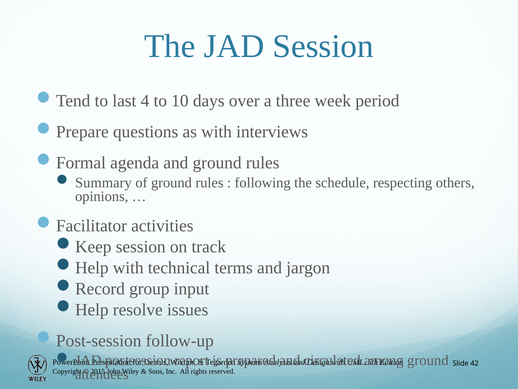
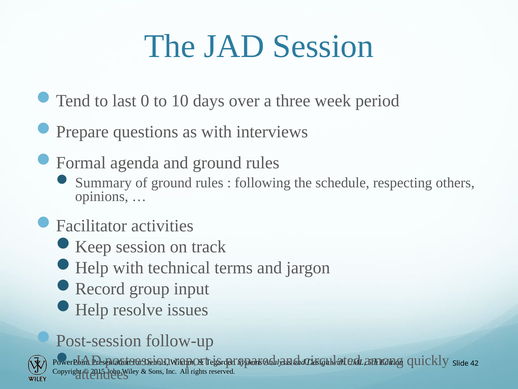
4: 4 -> 0 (145, 101)
ground: ground -> quickly (428, 360)
